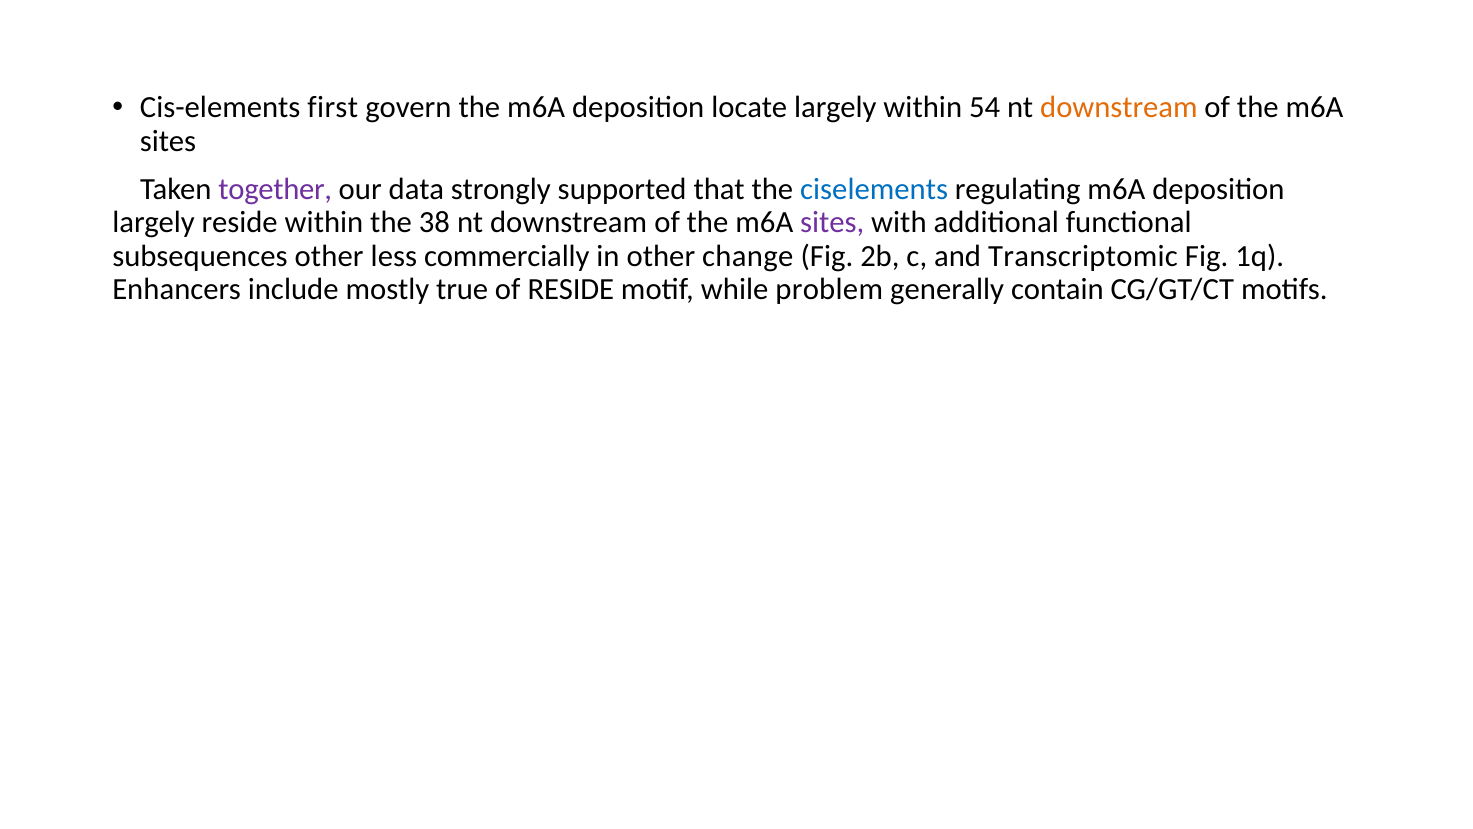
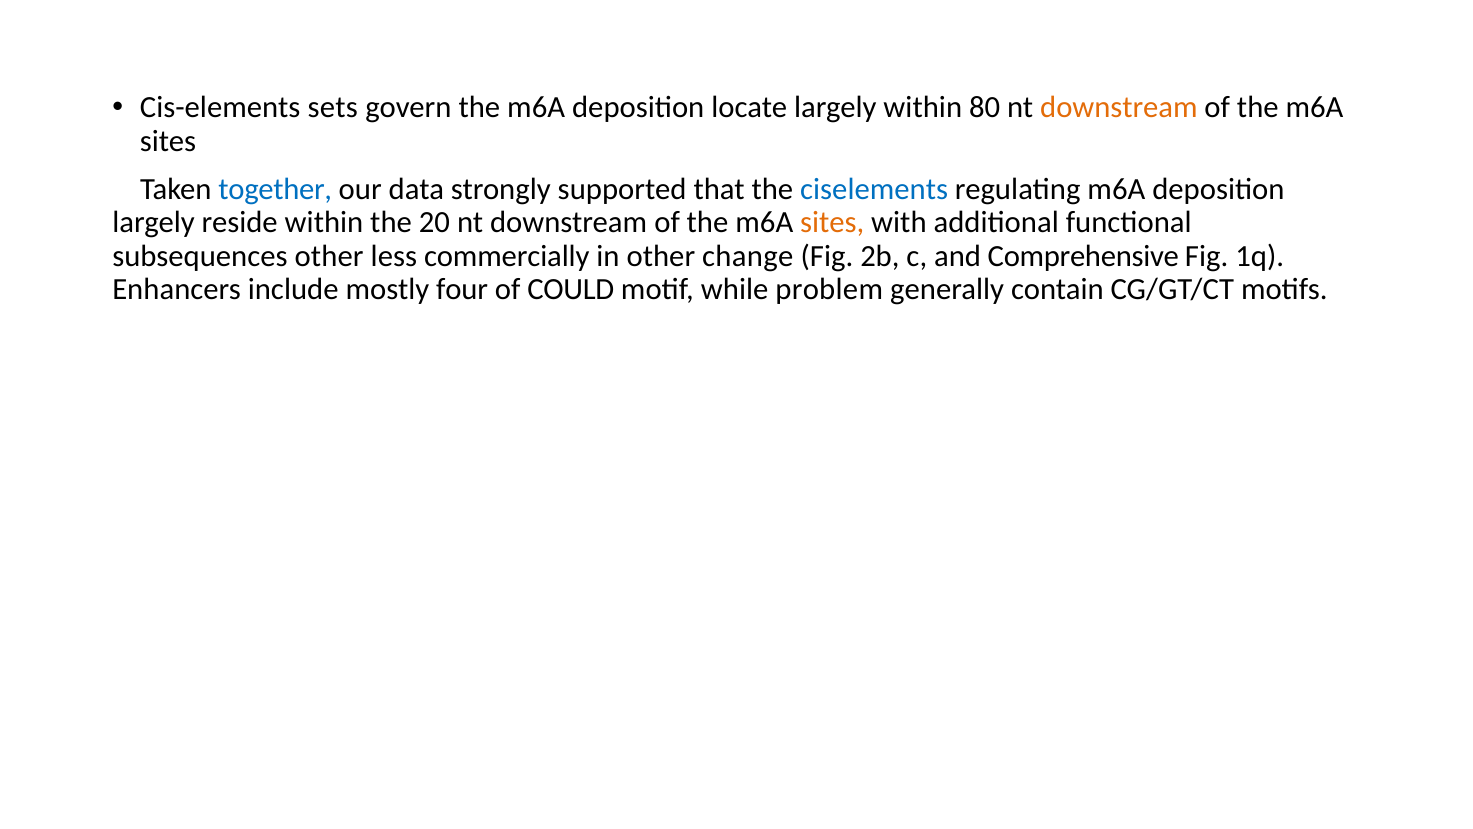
first: first -> sets (333, 108)
54: 54 -> 80 (985, 108)
together colour: purple -> blue (275, 189)
38: 38 -> 20 (435, 223)
sites colour: purple -> orange (832, 223)
Transcriptomic: Transcriptomic -> Comprehensive (1083, 256)
true: true -> four (462, 289)
of RESIDE: RESIDE -> COULD (571, 289)
